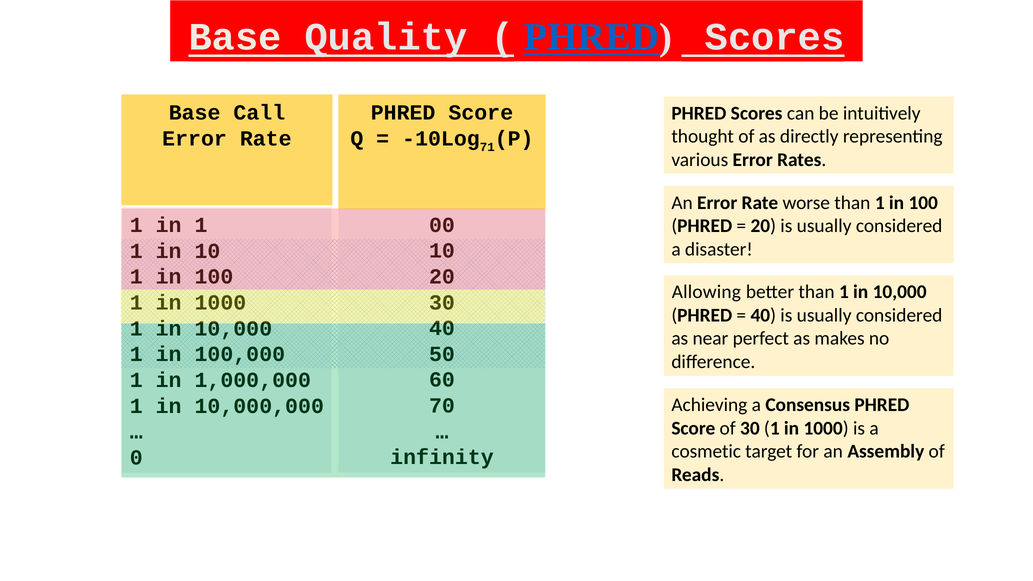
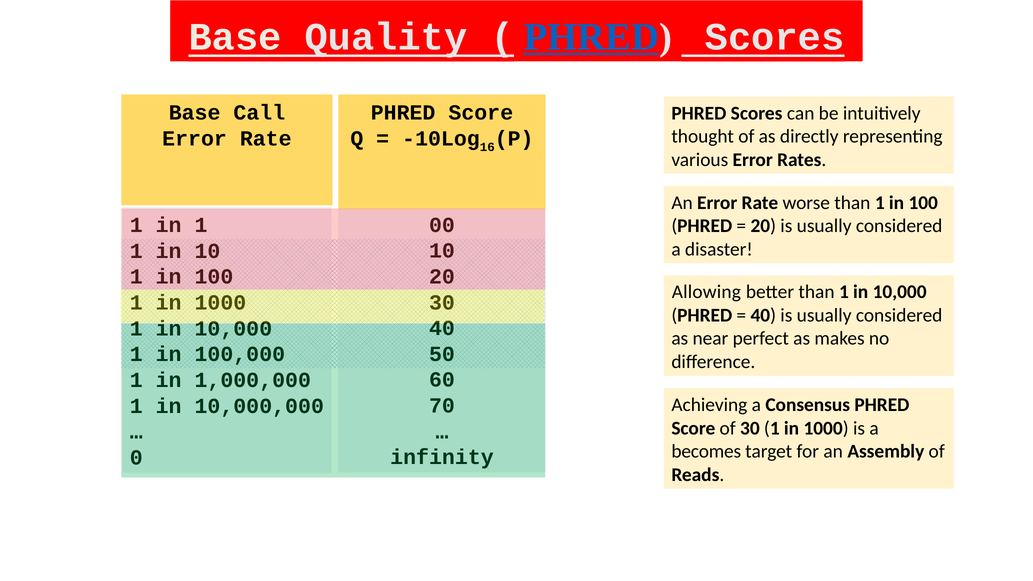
71: 71 -> 16 (487, 147)
cosmetic: cosmetic -> becomes (706, 451)
